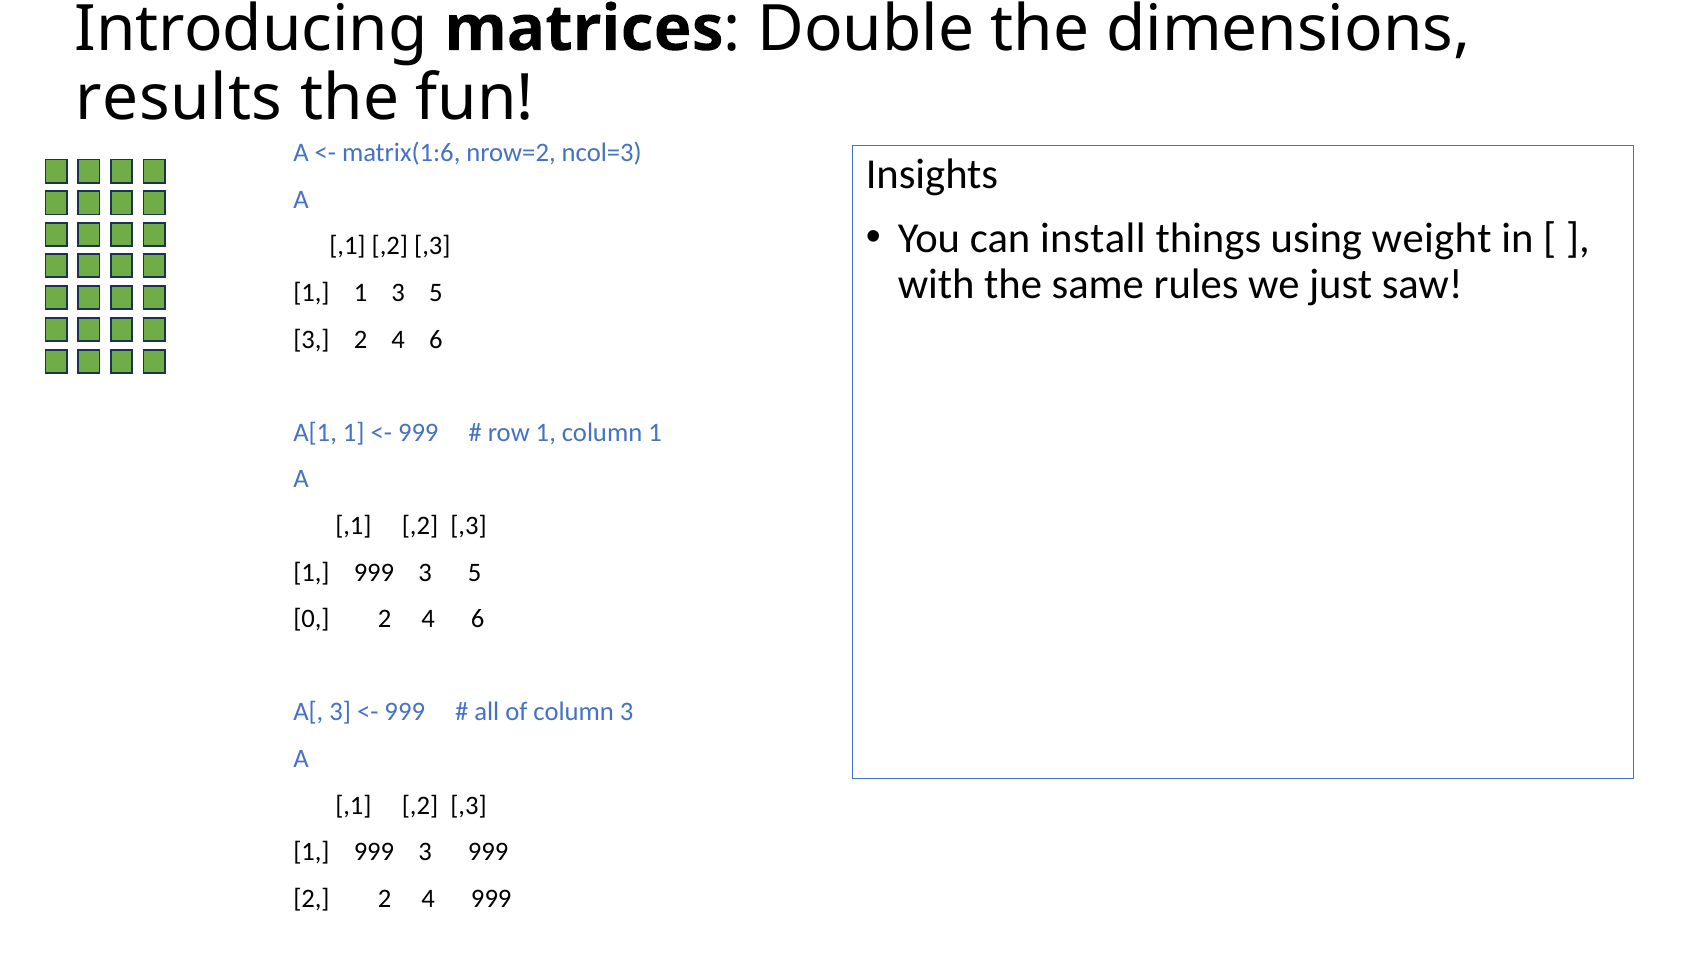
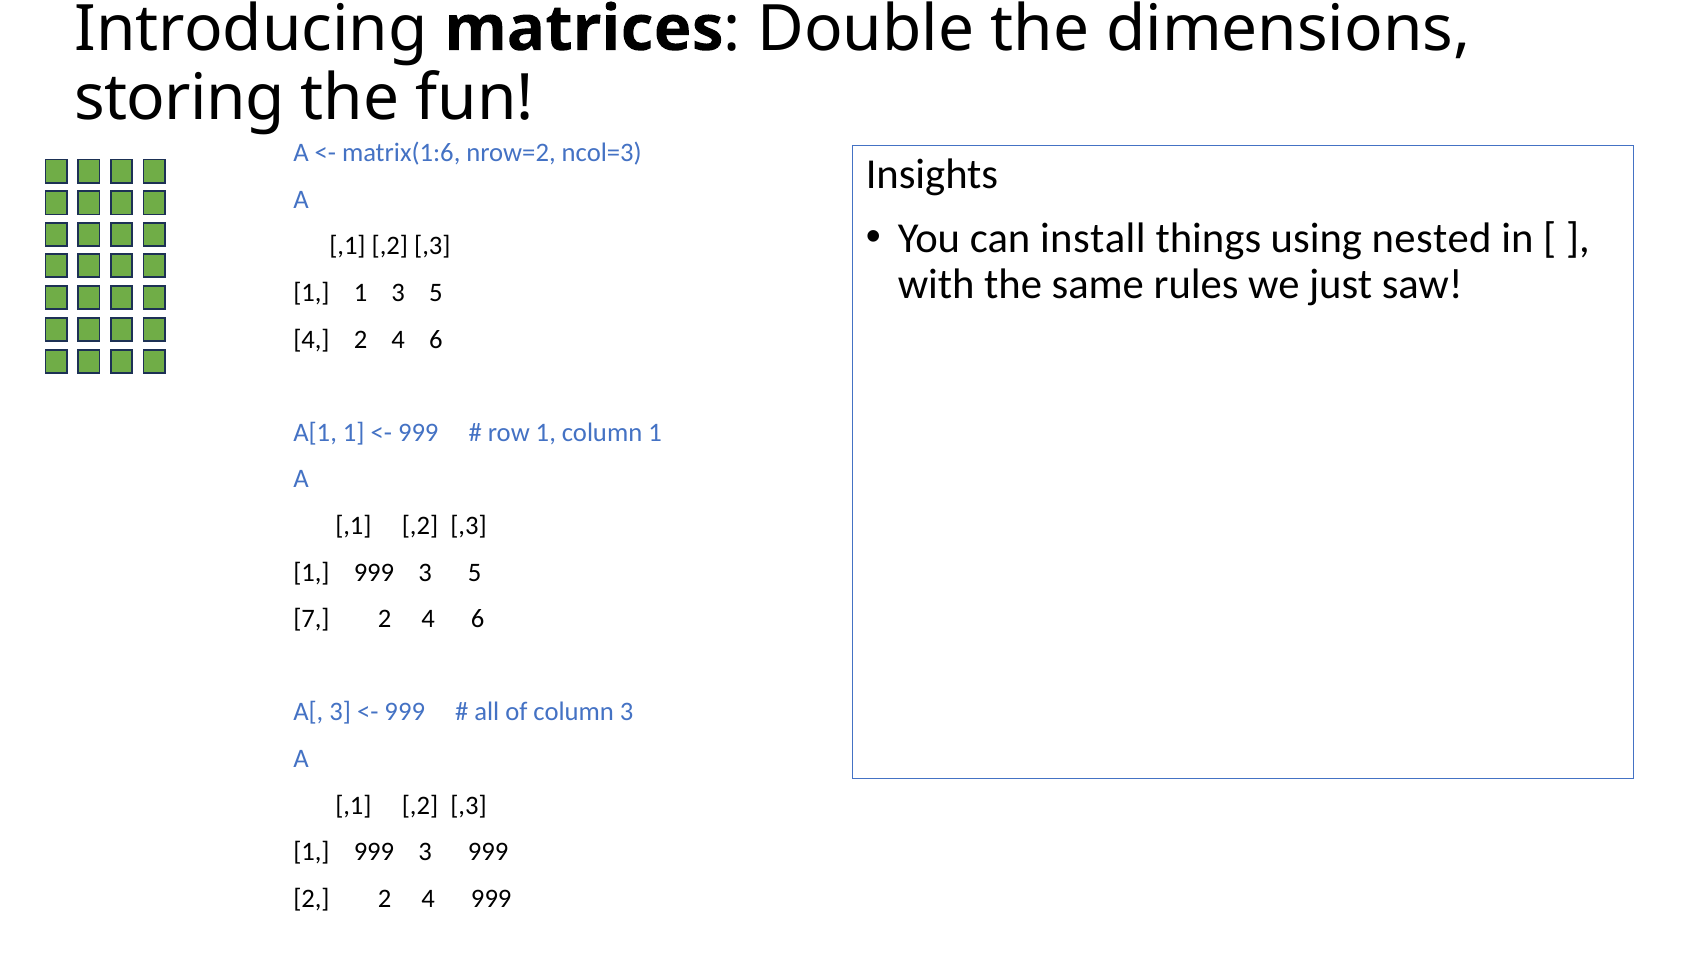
results: results -> storing (180, 98)
weight: weight -> nested (1432, 238)
3: 3 -> 4 (311, 339)
0: 0 -> 7 (311, 619)
